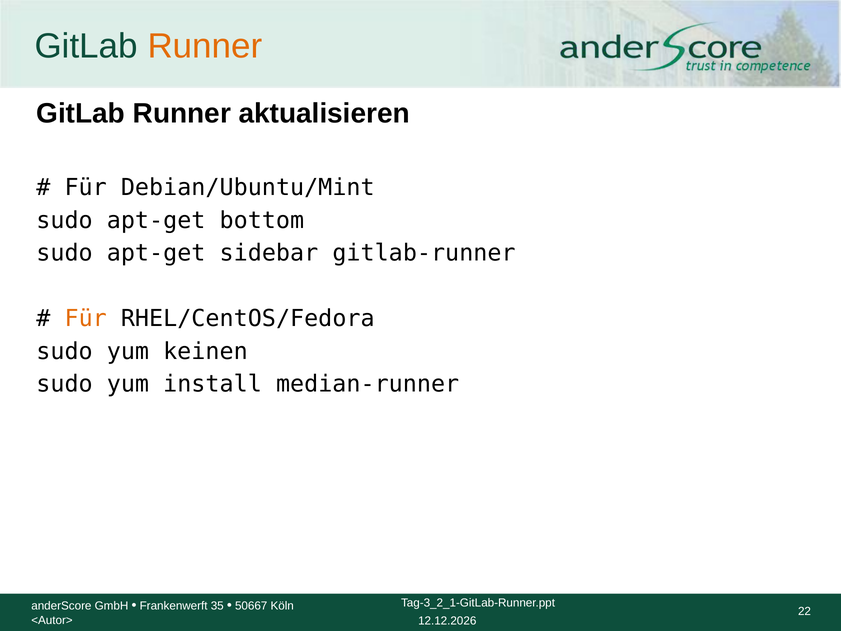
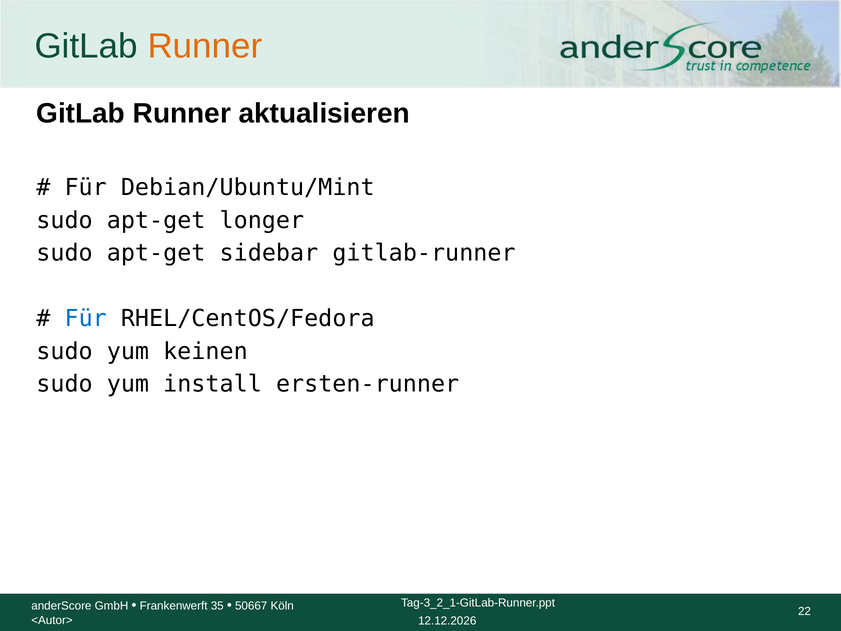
bottom: bottom -> longer (262, 220)
Für colour: orange -> blue (86, 319)
median-runner: median-runner -> ersten-runner (368, 384)
